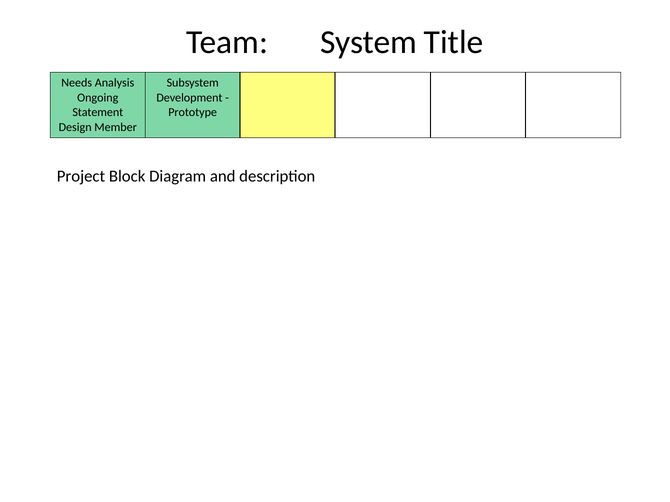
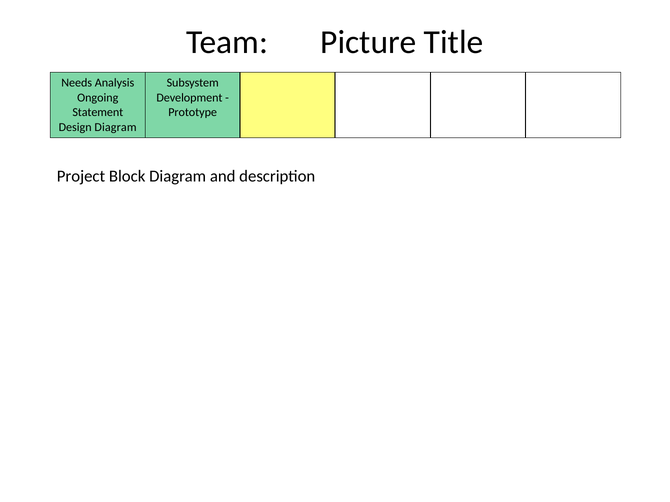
System: System -> Picture (368, 42)
Design Member: Member -> Diagram (116, 127)
